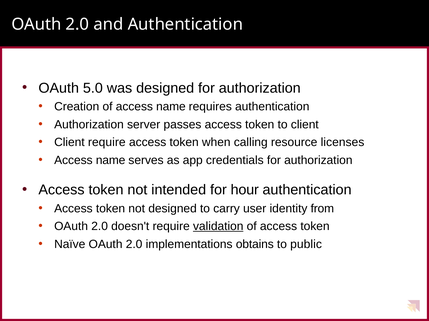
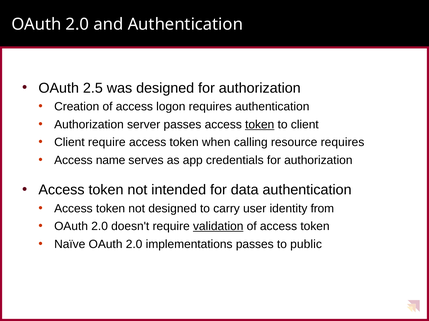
5.0: 5.0 -> 2.5 (93, 88)
of access name: name -> logon (171, 107)
token underline: none -> present (260, 125)
resource licenses: licenses -> requires (343, 143)
hour: hour -> data (245, 190)
implementations obtains: obtains -> passes (255, 245)
